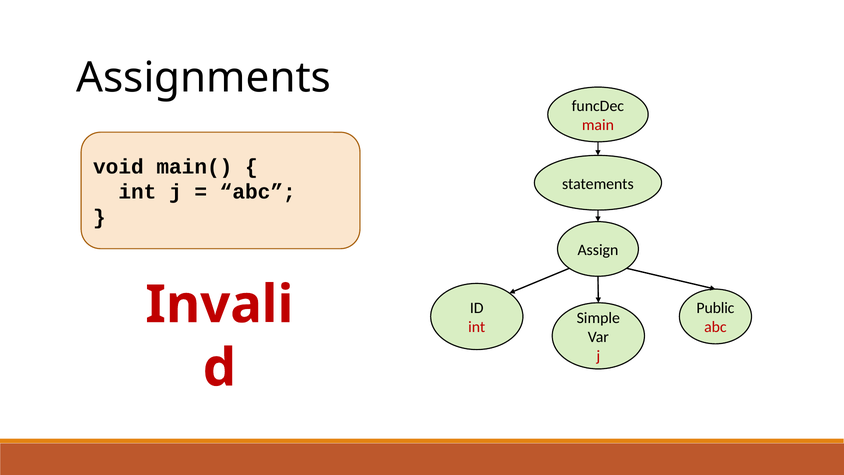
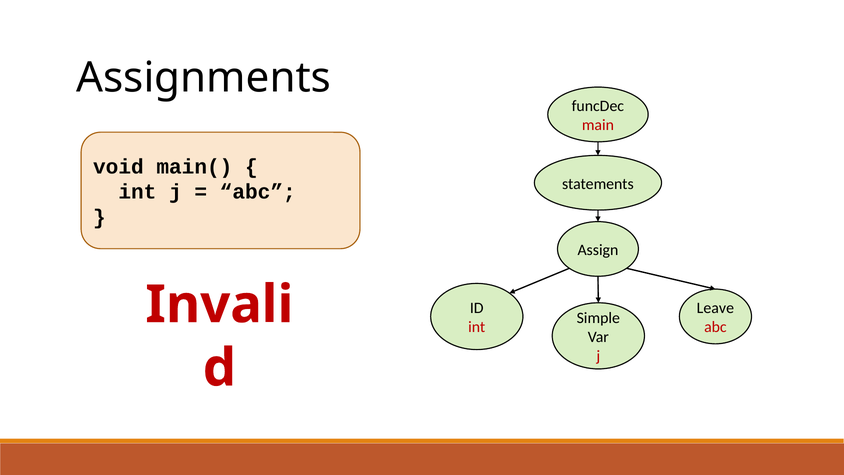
Public: Public -> Leave (715, 308)
